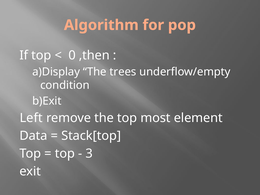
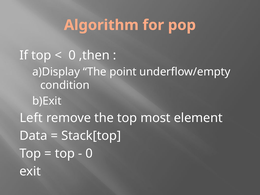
trees: trees -> point (123, 72)
3: 3 -> 0 (89, 153)
